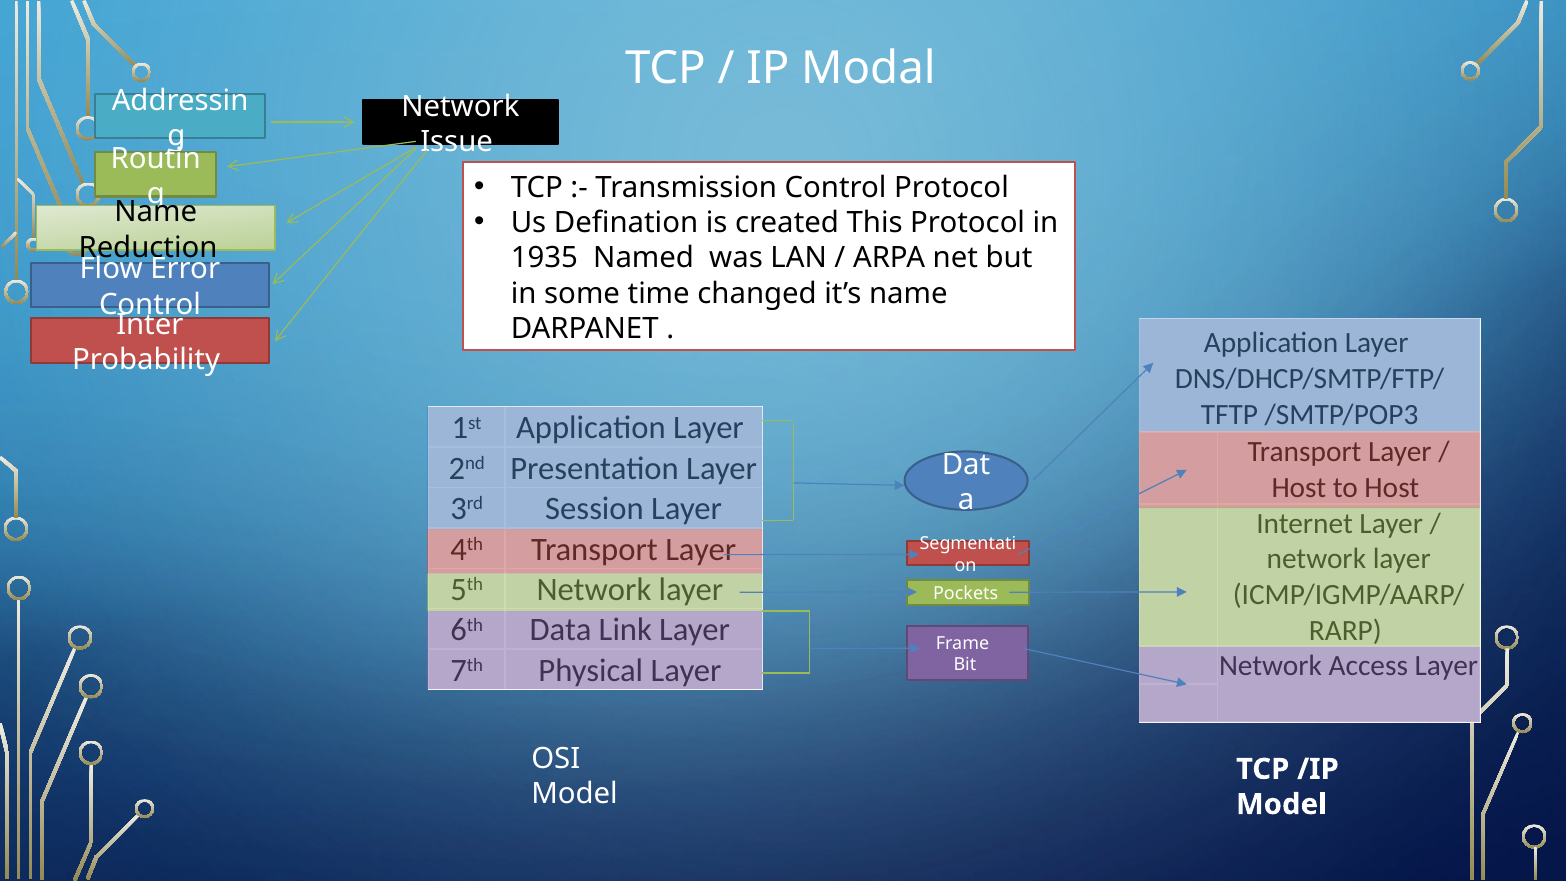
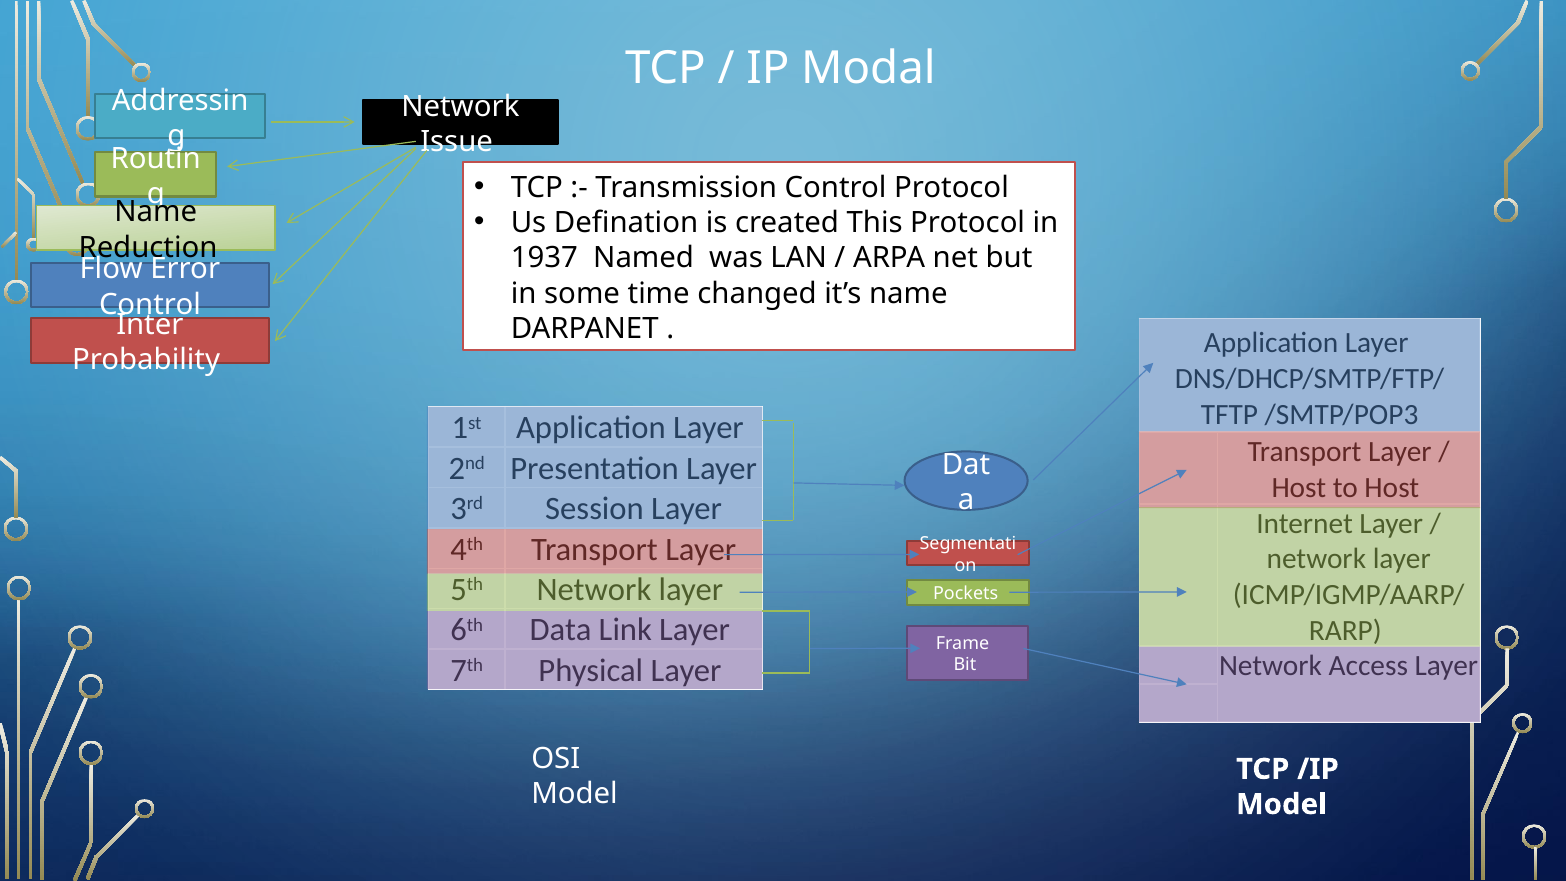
1935: 1935 -> 1937 (544, 258)
